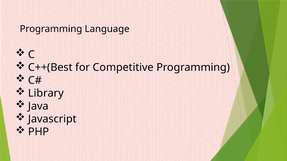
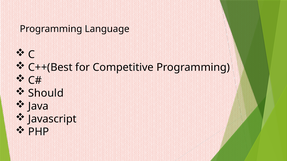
Library: Library -> Should (46, 93)
